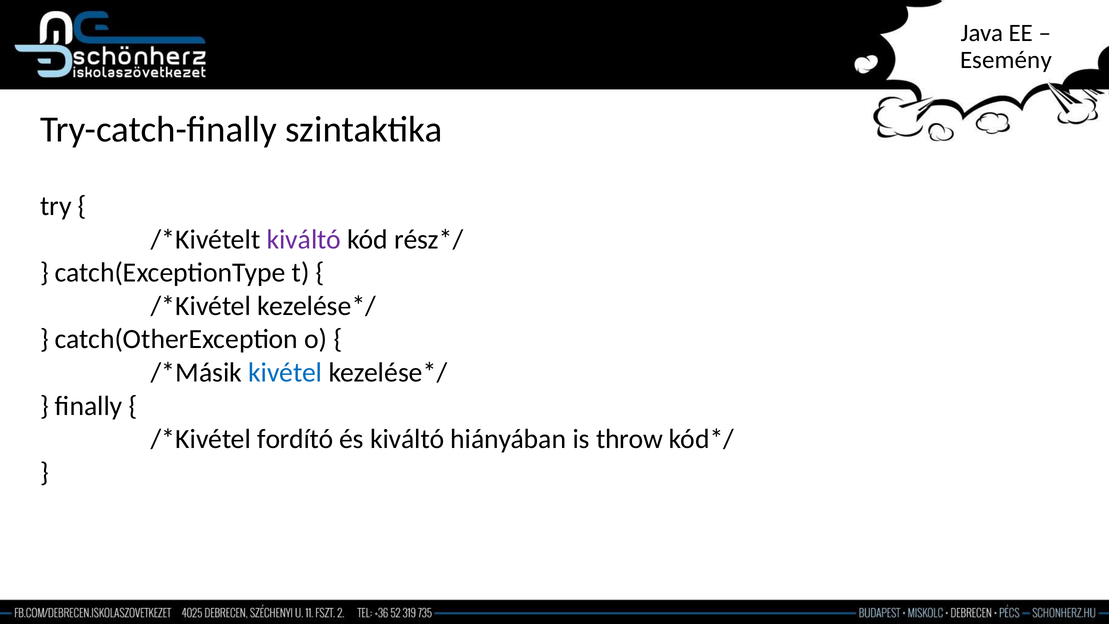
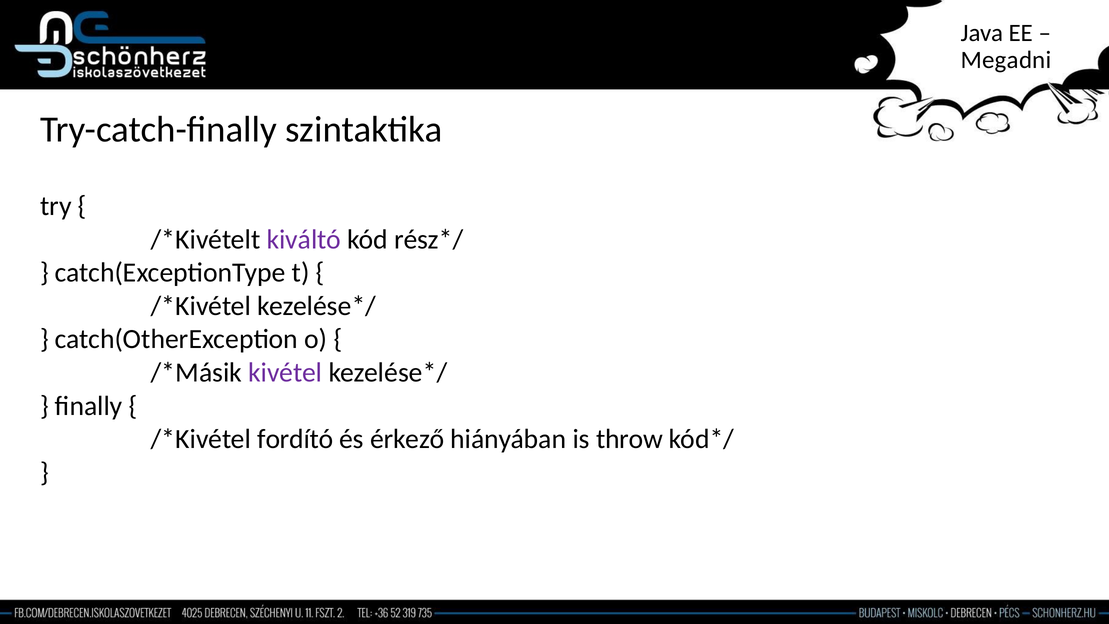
Esemény: Esemény -> Megadni (1006, 60)
kivétel colour: blue -> purple (285, 372)
és kiváltó: kiváltó -> érkező (407, 439)
